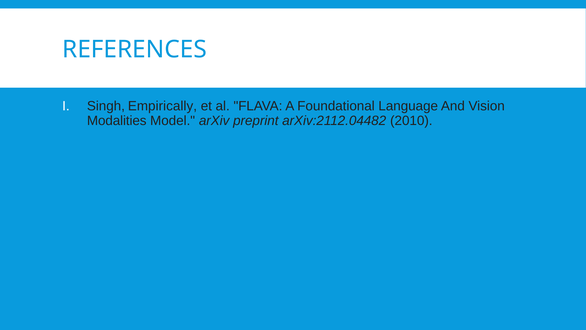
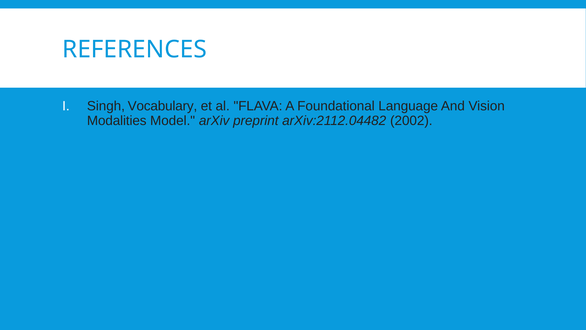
Empirically: Empirically -> Vocabulary (163, 106)
2010: 2010 -> 2002 (411, 121)
